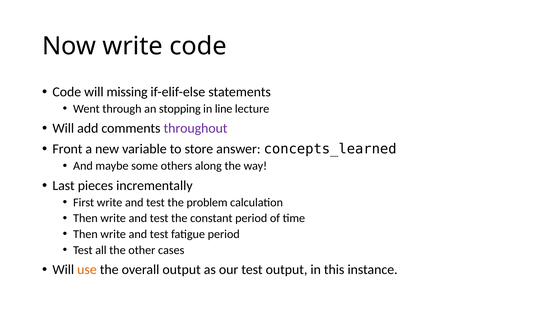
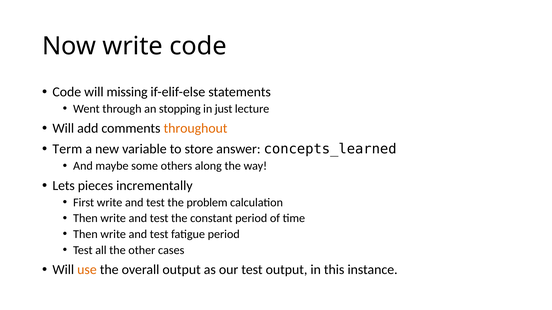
line: line -> just (224, 109)
throughout colour: purple -> orange (196, 129)
Front: Front -> Term (67, 149)
Last: Last -> Lets (64, 186)
